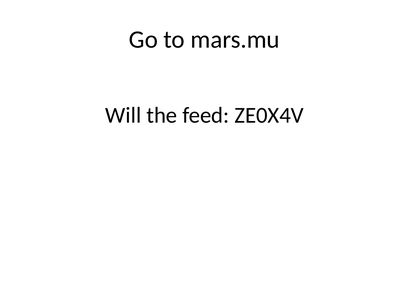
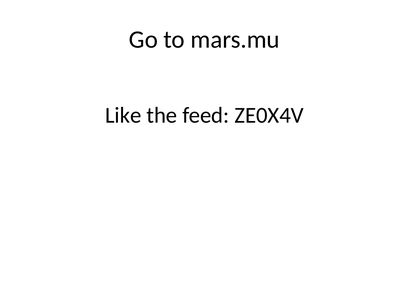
Will: Will -> Like (123, 115)
